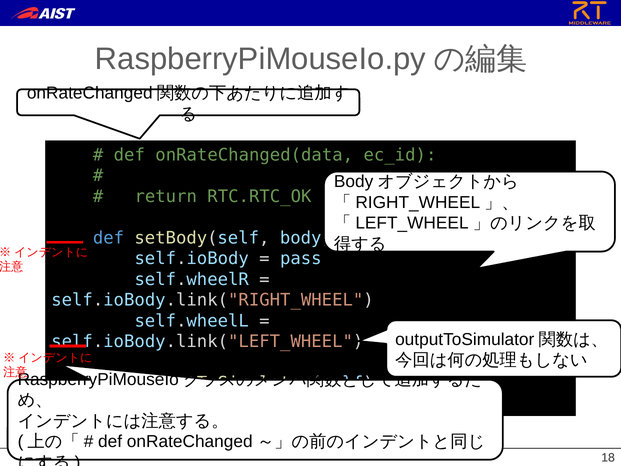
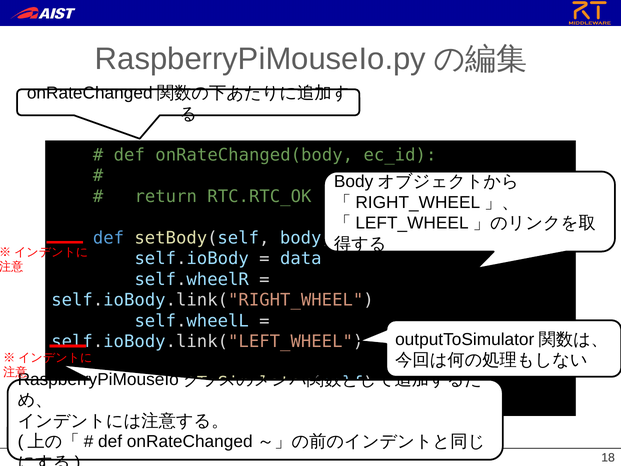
onRateChanged(data: onRateChanged(data -> onRateChanged(body (254, 155)
pass: pass -> data (301, 259)
